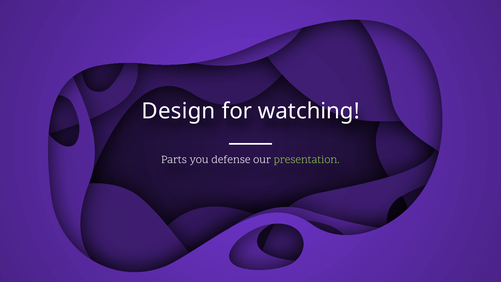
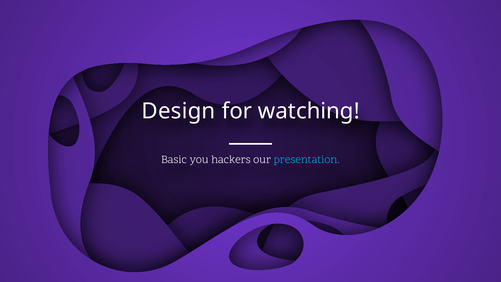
Parts: Parts -> Basic (174, 159)
defense: defense -> hackers (231, 159)
presentation colour: light green -> light blue (307, 159)
